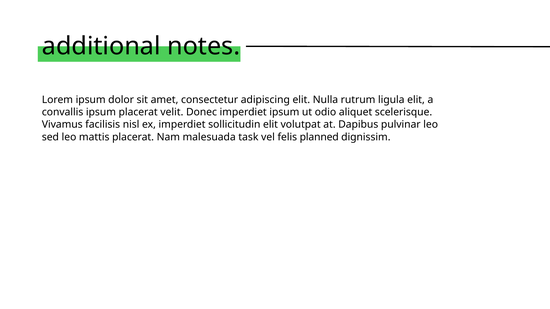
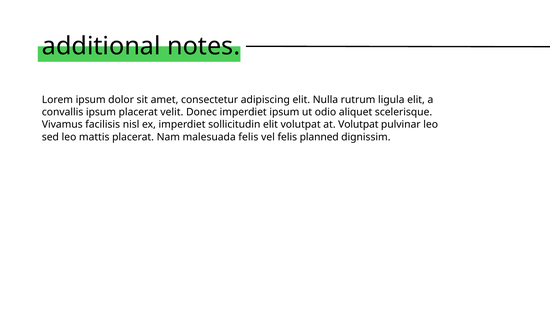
at Dapibus: Dapibus -> Volutpat (358, 125)
malesuada task: task -> felis (248, 137)
